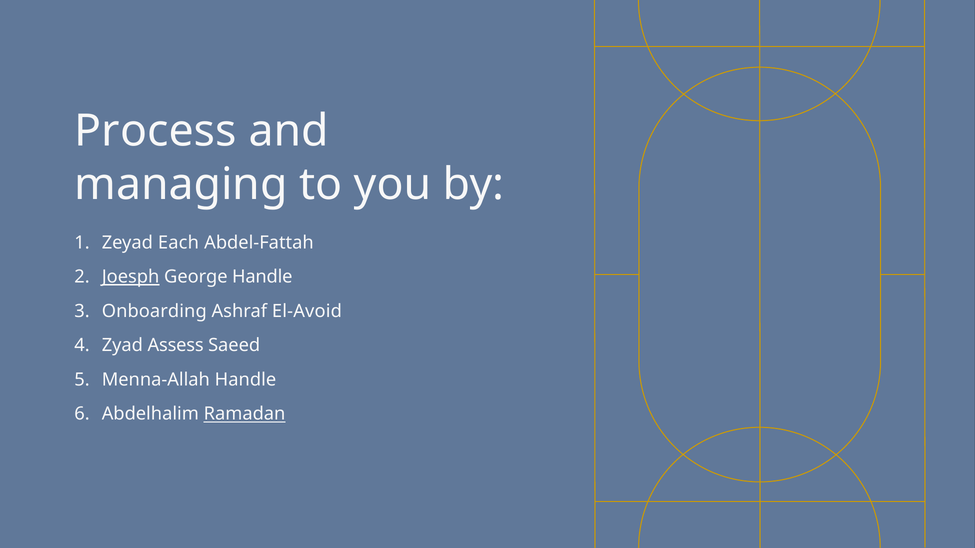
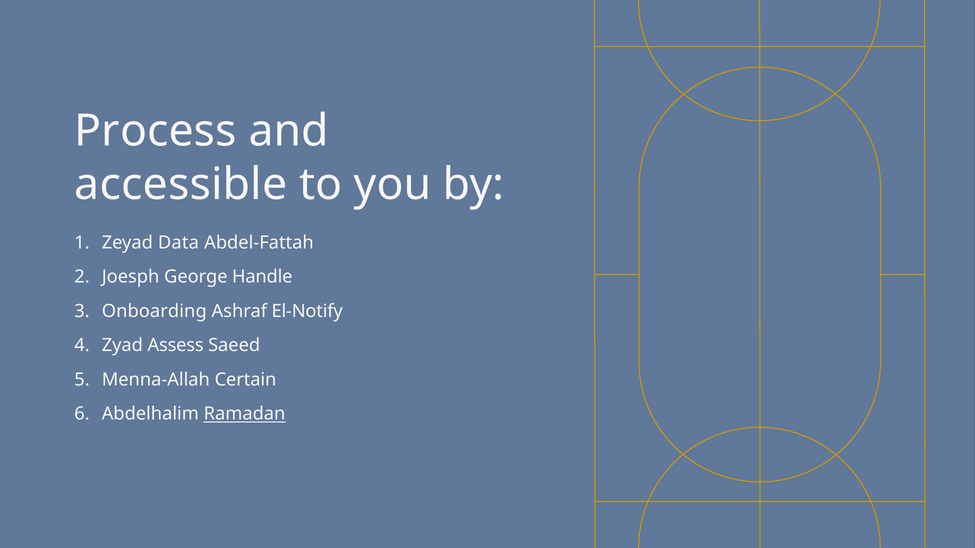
managing: managing -> accessible (181, 185)
Each: Each -> Data (178, 243)
Joesph underline: present -> none (131, 277)
El-Avoid: El-Avoid -> El-Notify (307, 311)
Menna-Allah Handle: Handle -> Certain (246, 380)
